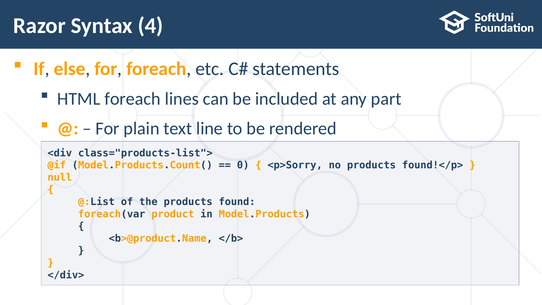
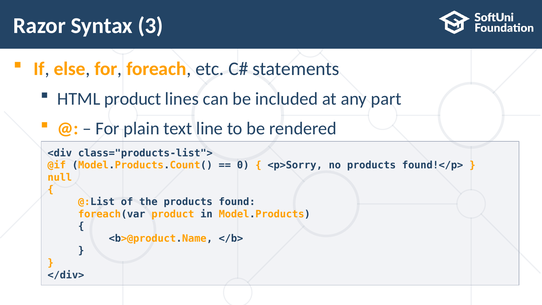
4: 4 -> 3 (150, 26)
HTML foreach: foreach -> product (133, 99)
